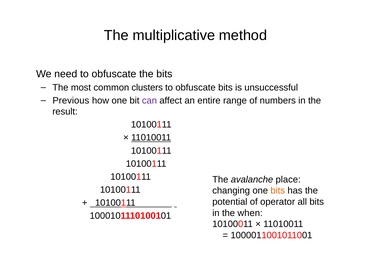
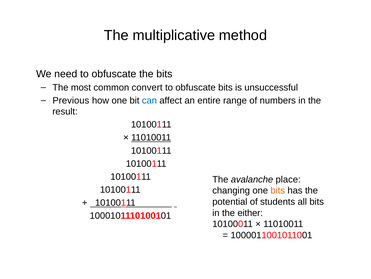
clusters: clusters -> convert (147, 87)
can colour: purple -> blue (149, 100)
operator: operator -> students (278, 201)
when: when -> either (250, 212)
